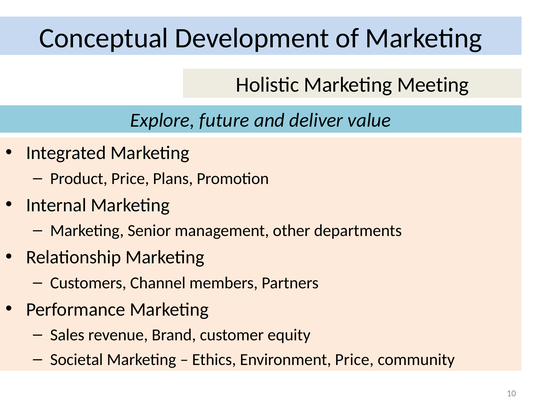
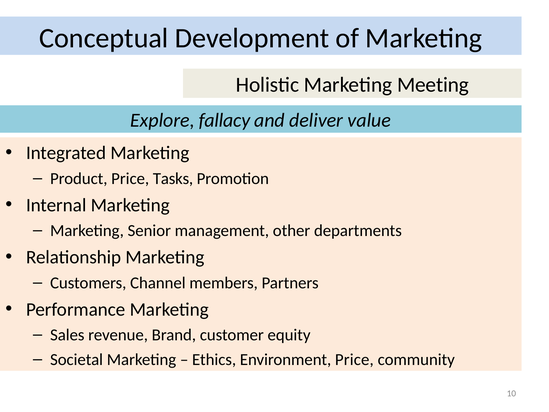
future: future -> fallacy (225, 120)
Plans: Plans -> Tasks (173, 178)
